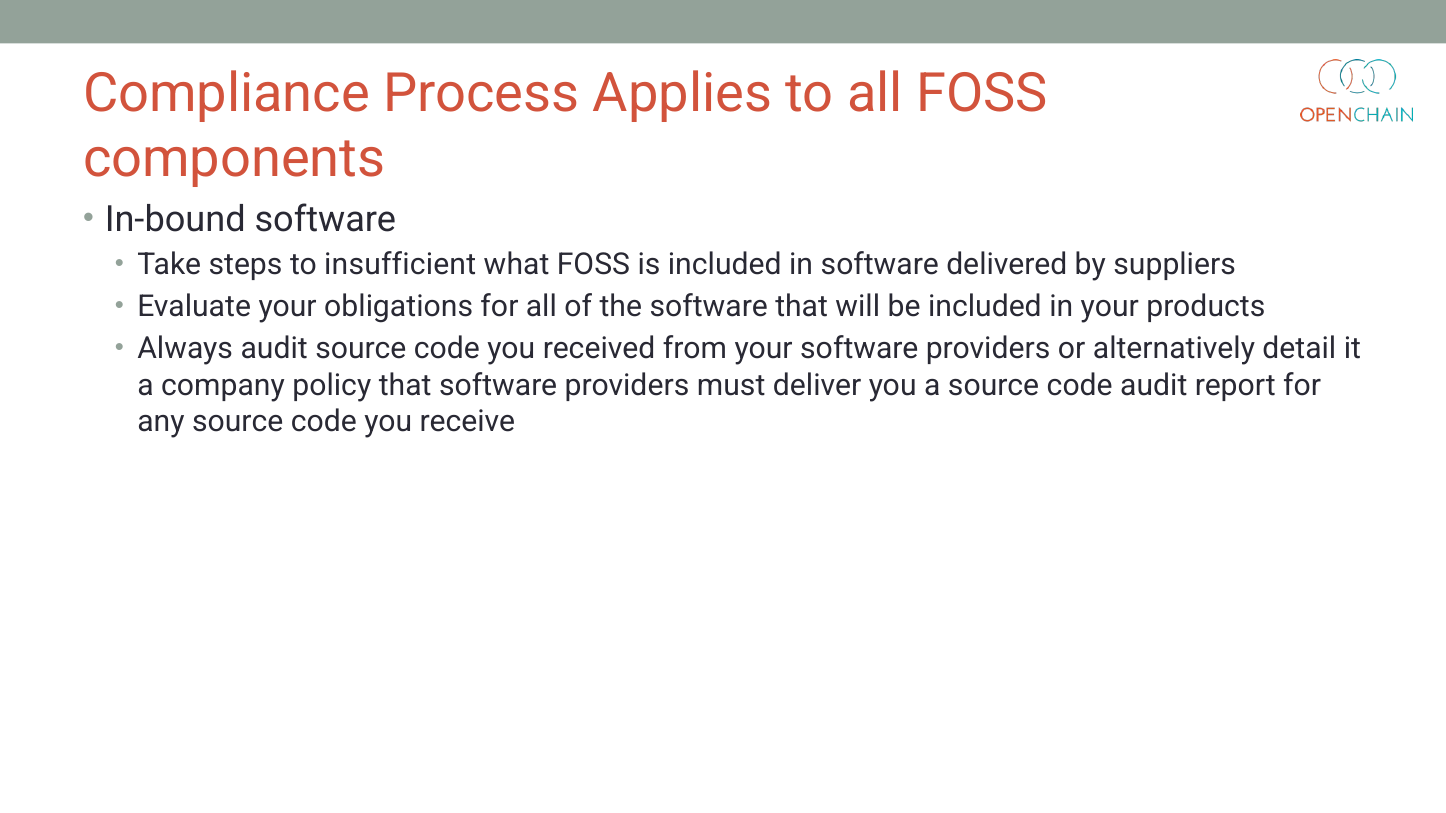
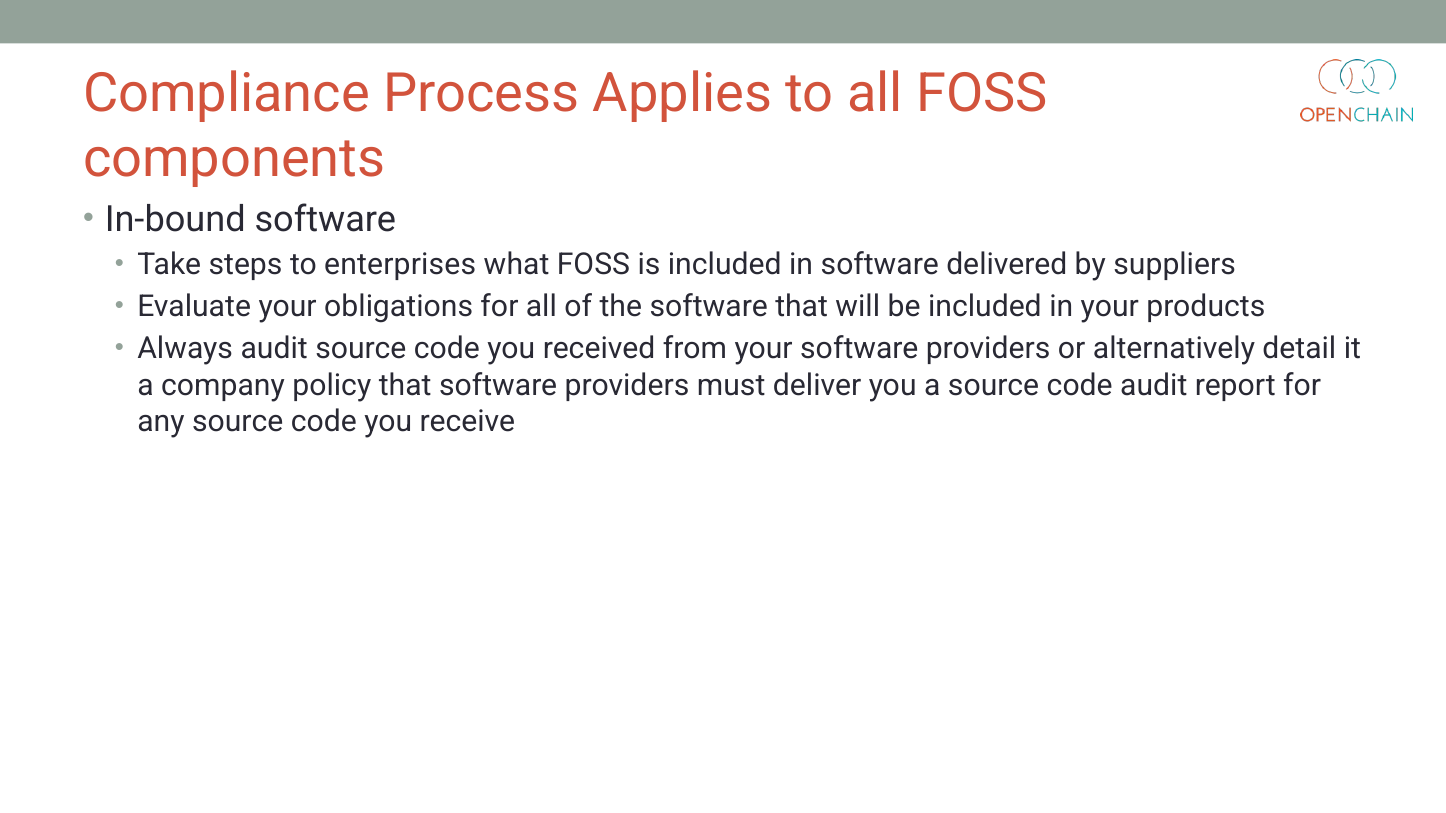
insufficient: insufficient -> enterprises (400, 265)
